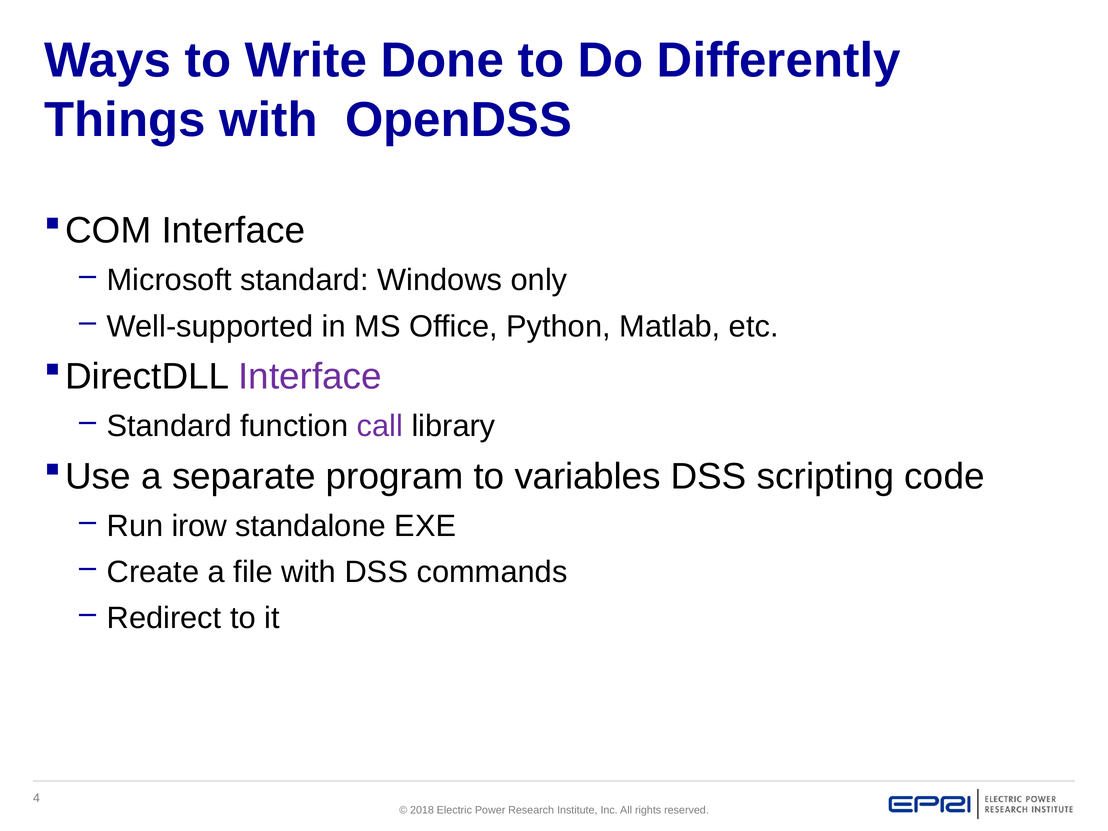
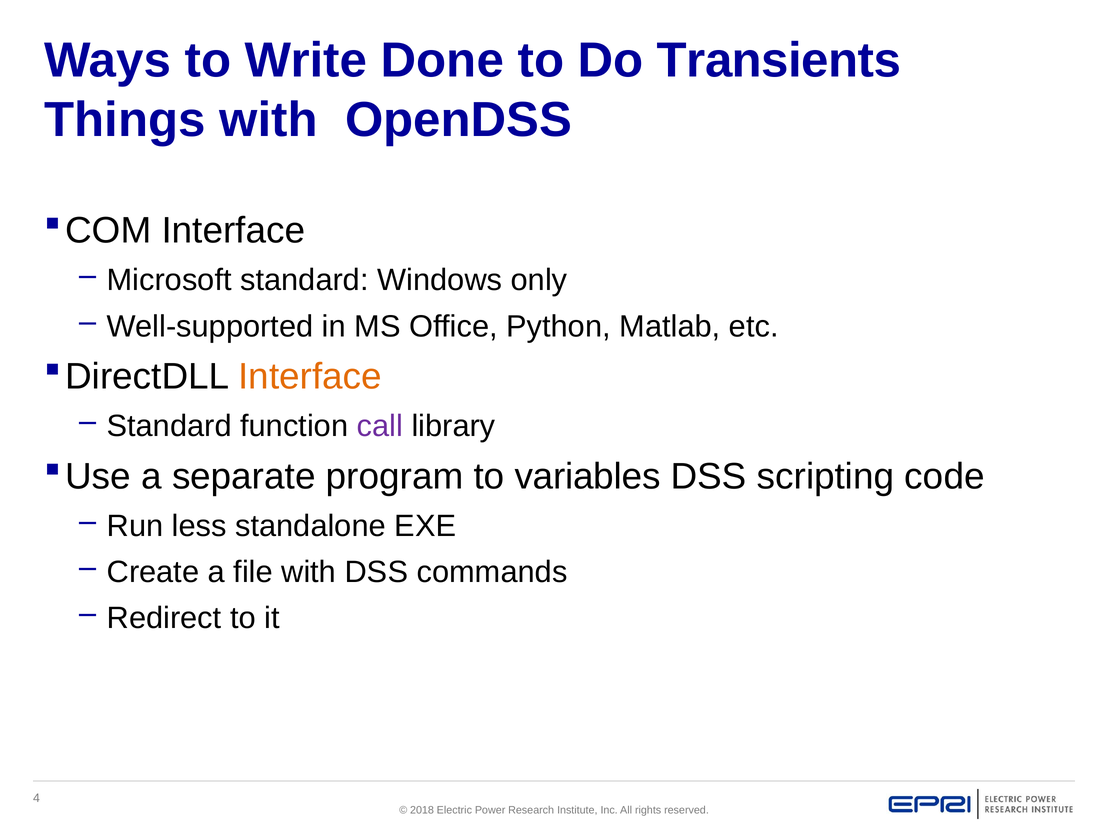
Differently: Differently -> Transients (779, 61)
Interface colour: purple -> orange (310, 377)
irow: irow -> less (199, 526)
